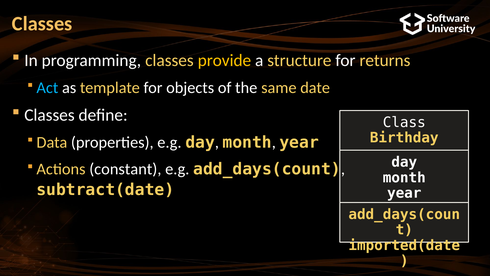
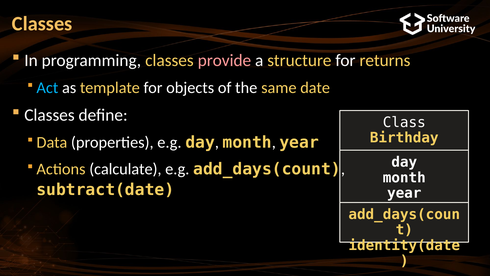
provide colour: yellow -> pink (224, 60)
constant: constant -> calculate (125, 169)
imported(date: imported(date -> identity(date (404, 245)
